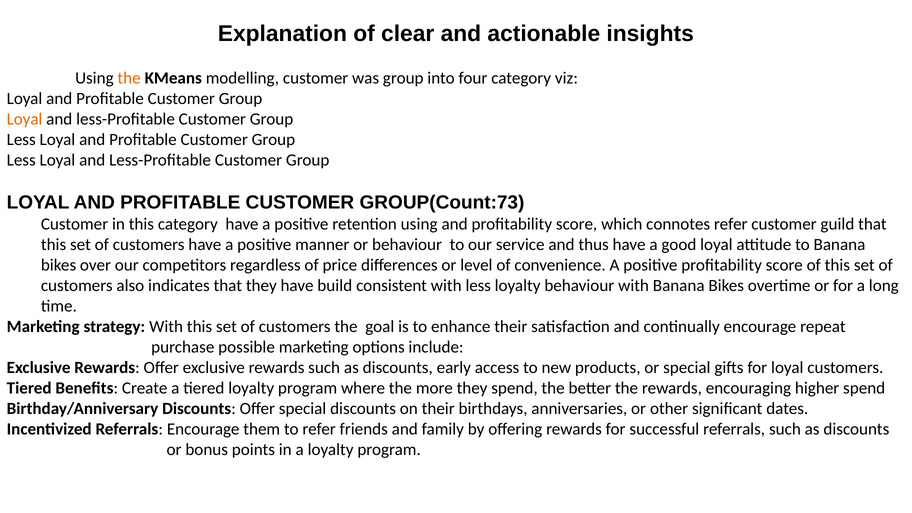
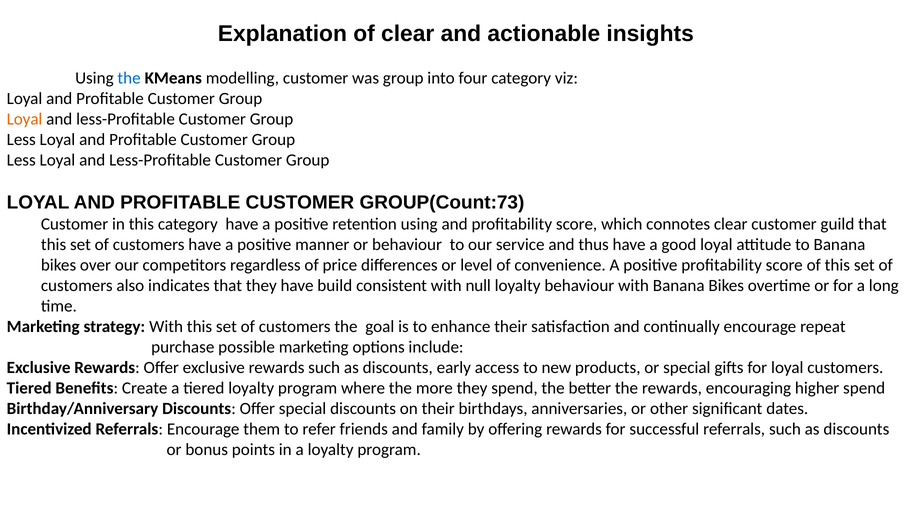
the colour: orange -> blue (129, 78)
connotes refer: refer -> clear (731, 224)
with less: less -> null (478, 285)
